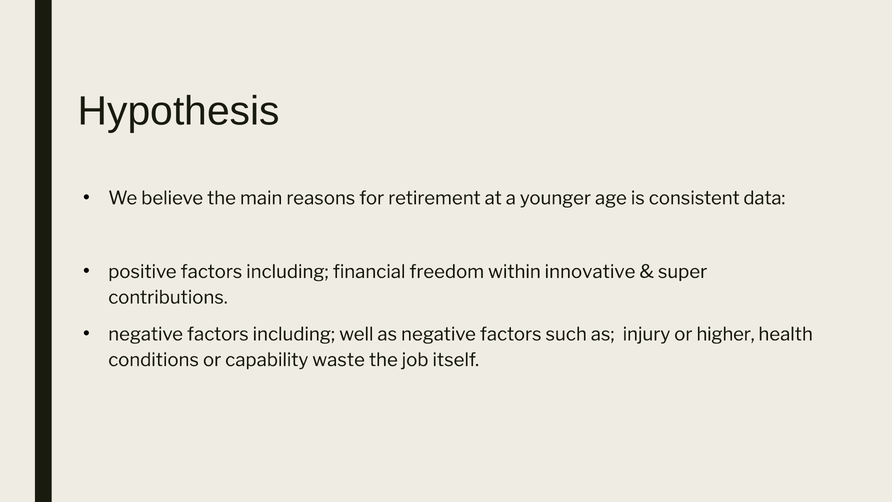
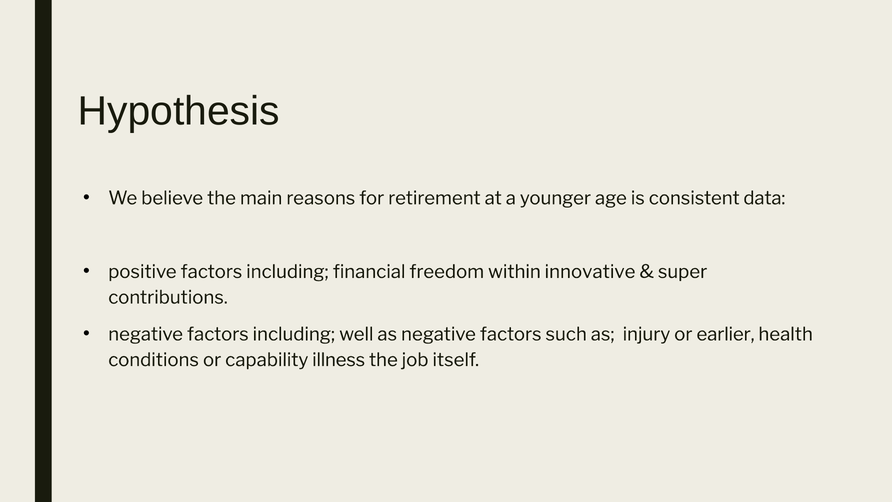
higher: higher -> earlier (726, 334)
waste: waste -> illness (339, 360)
